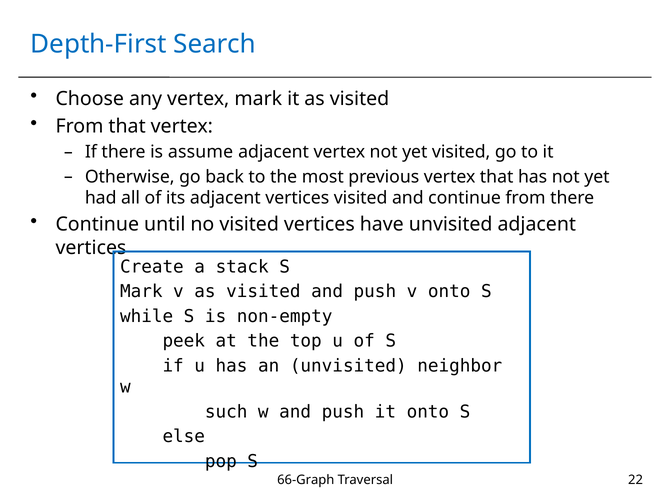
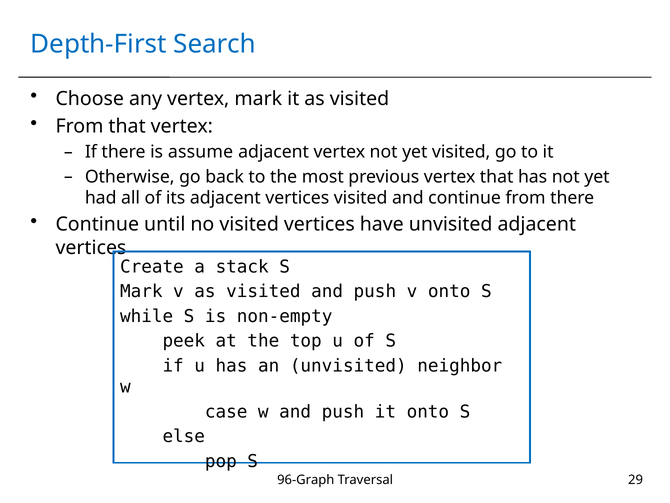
such: such -> case (226, 411)
66-Graph: 66-Graph -> 96-Graph (306, 480)
22: 22 -> 29 (636, 480)
